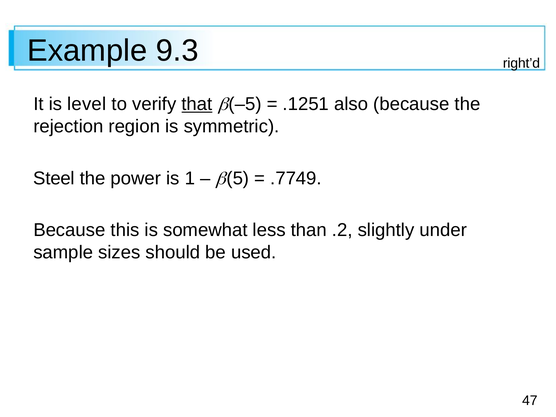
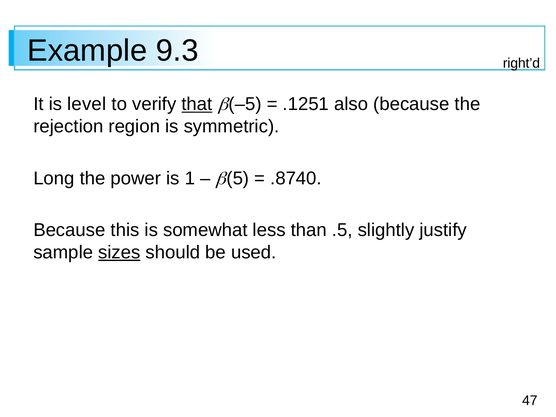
Steel: Steel -> Long (54, 178)
.7749: .7749 -> .8740 (296, 178)
.2: .2 -> .5 (342, 230)
under: under -> justify (443, 230)
sizes underline: none -> present (119, 252)
